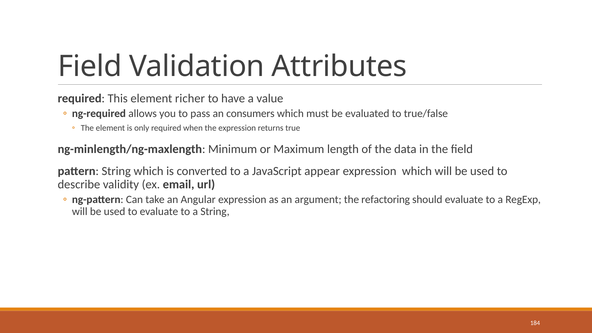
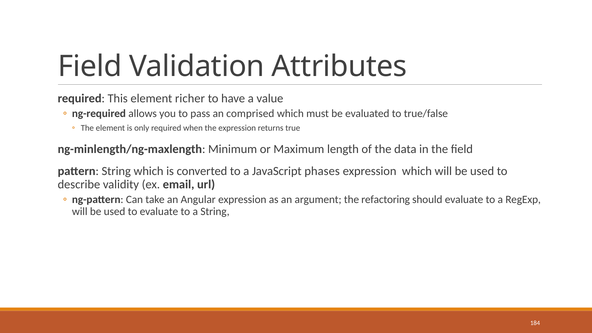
consumers: consumers -> comprised (250, 114)
appear: appear -> phases (322, 171)
